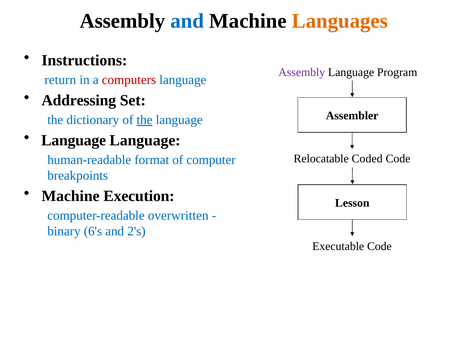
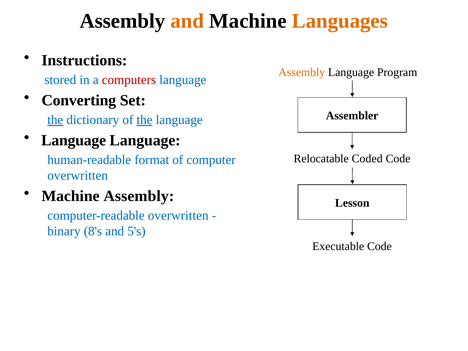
and colour: blue -> orange (187, 21)
Assembly colour: purple -> orange (302, 72)
return: return -> stored (60, 80)
Addressing: Addressing -> Converting (79, 100)
the underline: none -> present (55, 120)
breakpoints: breakpoints -> overwritten (78, 176)
Machine Execution: Execution -> Assembly (139, 196)
6's: 6's -> 8's (93, 231)
2's: 2's -> 5's (136, 231)
